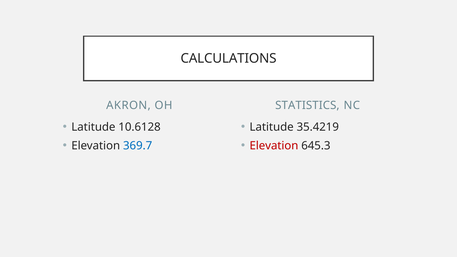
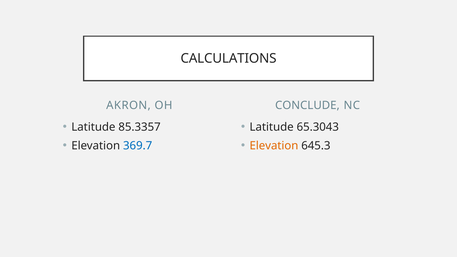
STATISTICS: STATISTICS -> CONCLUDE (307, 105)
10.6128: 10.6128 -> 85.3357 (140, 127)
35.4219: 35.4219 -> 65.3043 (318, 127)
Elevation colour: red -> orange (274, 146)
